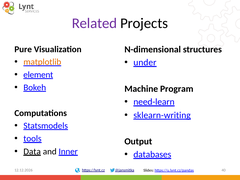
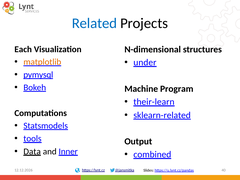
Related colour: purple -> blue (94, 23)
Pure: Pure -> Each (23, 49)
element: element -> pymysql (38, 75)
need-learn: need-learn -> their-learn (154, 102)
sklearn-writing: sklearn-writing -> sklearn-related (162, 115)
databases: databases -> combined (152, 155)
